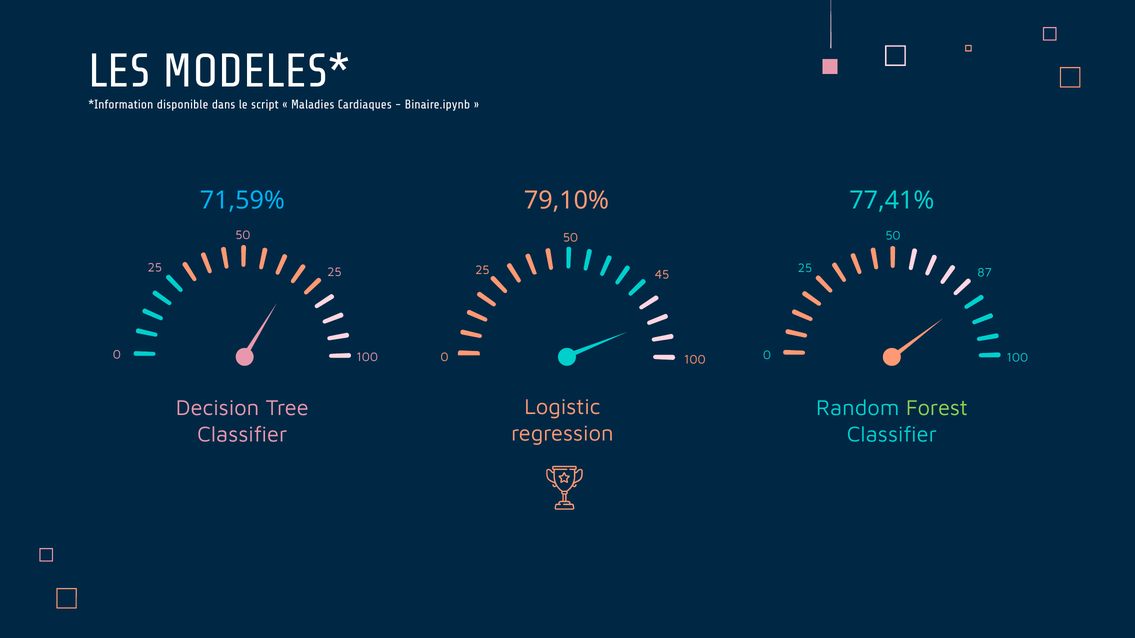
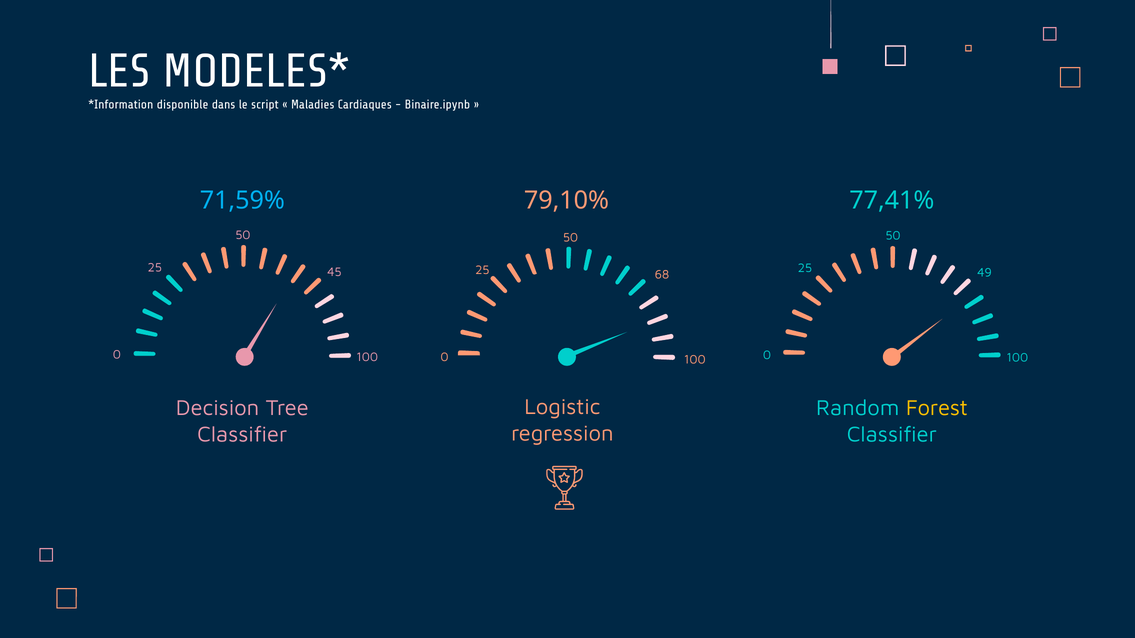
25 25: 25 -> 45 (334, 272)
87: 87 -> 49 (985, 273)
45: 45 -> 68 (662, 275)
Forest colour: light green -> yellow (937, 408)
